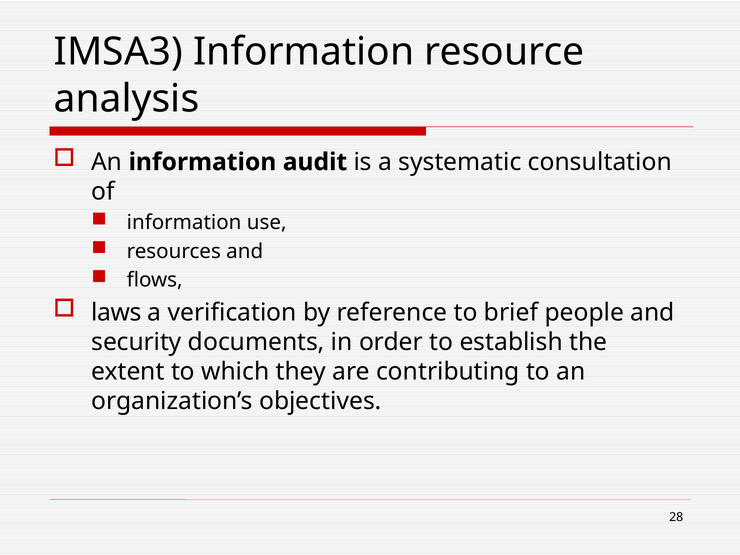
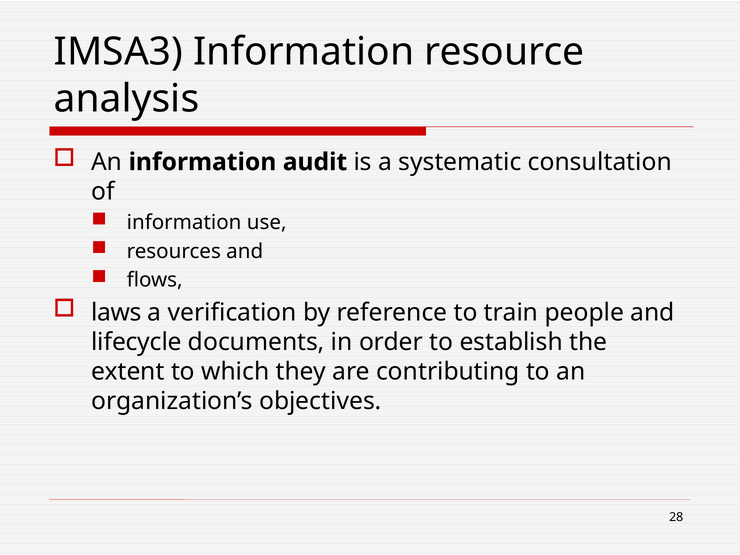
brief: brief -> train (511, 313)
security: security -> lifecycle (136, 342)
